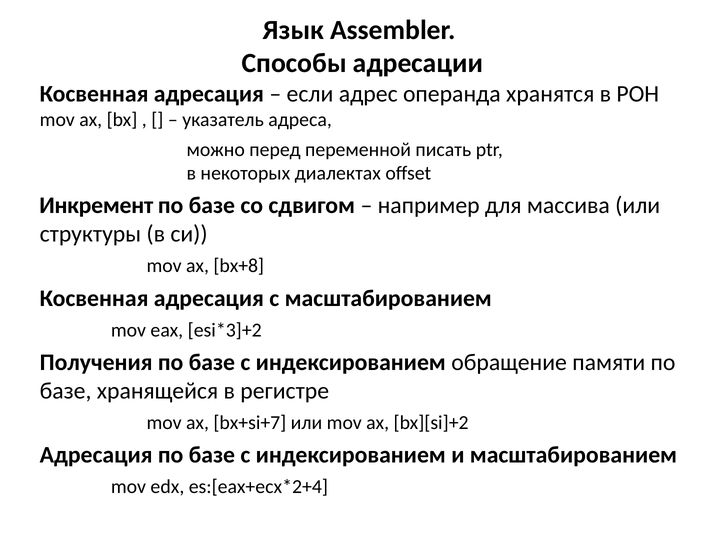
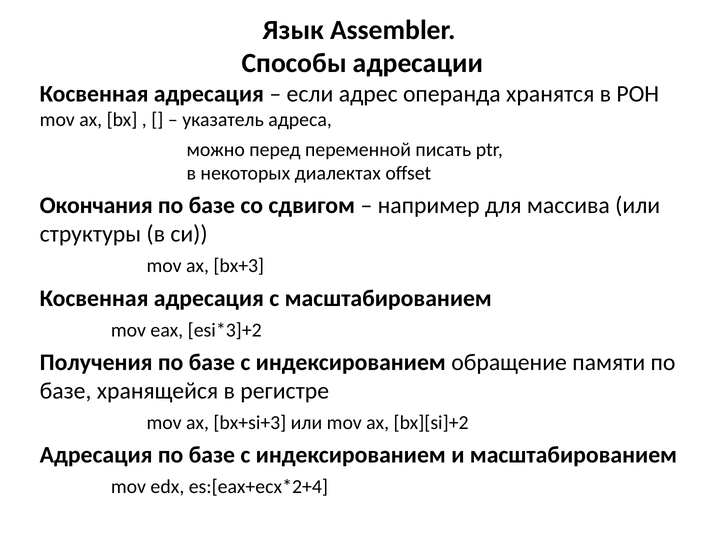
Инкремент: Инкремент -> Окончания (96, 206)
bx+8: bx+8 -> bx+3 (239, 266)
bx+si+7: bx+si+7 -> bx+si+3 (250, 423)
